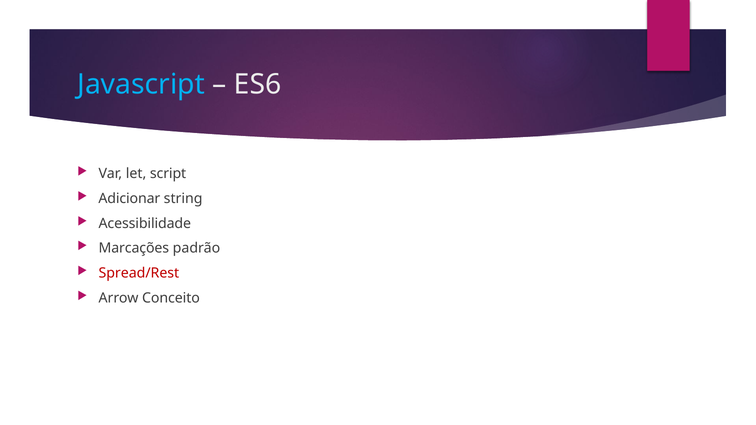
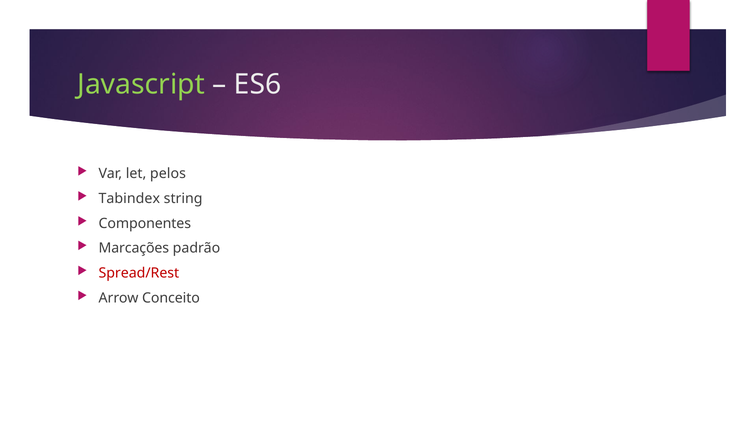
Javascript colour: light blue -> light green (141, 84)
script: script -> pelos (168, 174)
Adicionar: Adicionar -> Tabindex (129, 199)
Acessibilidade: Acessibilidade -> Componentes (145, 224)
